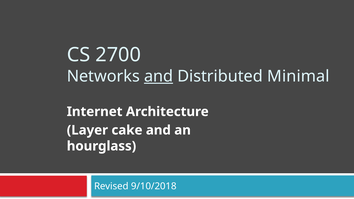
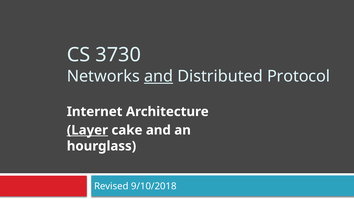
2700: 2700 -> 3730 (118, 55)
Minimal: Minimal -> Protocol (299, 76)
Layer underline: none -> present (87, 130)
